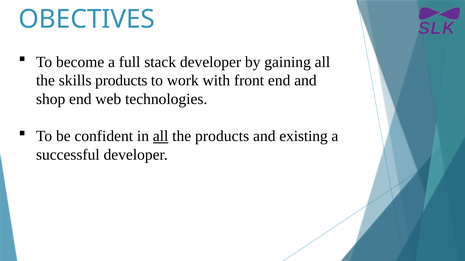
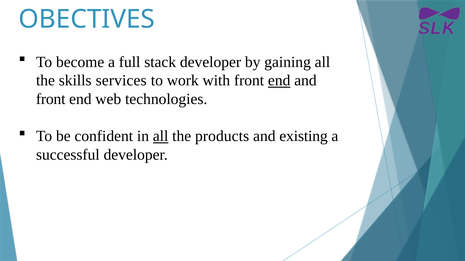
skills products: products -> services (121, 81)
end underline: none -> present (279, 81)
shop: shop -> front (51, 99)
